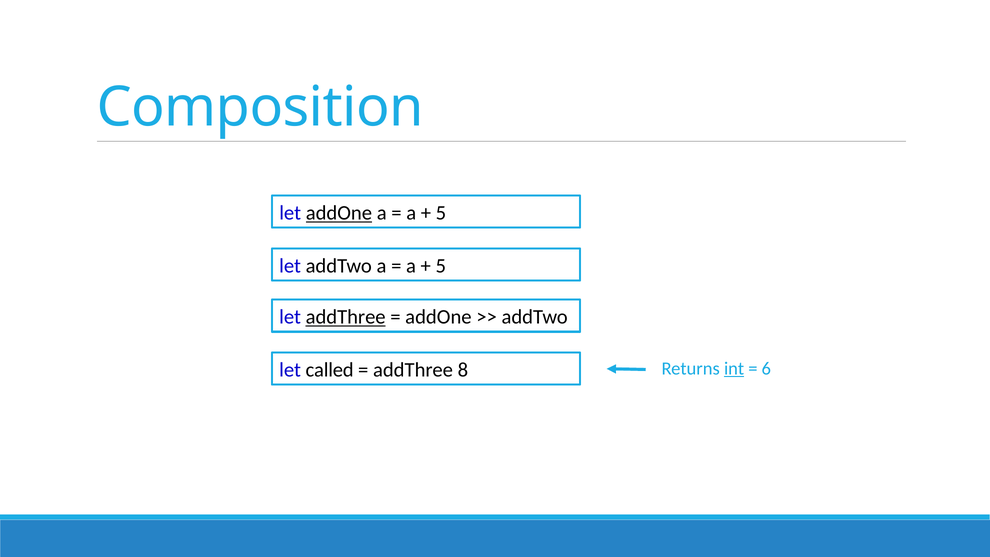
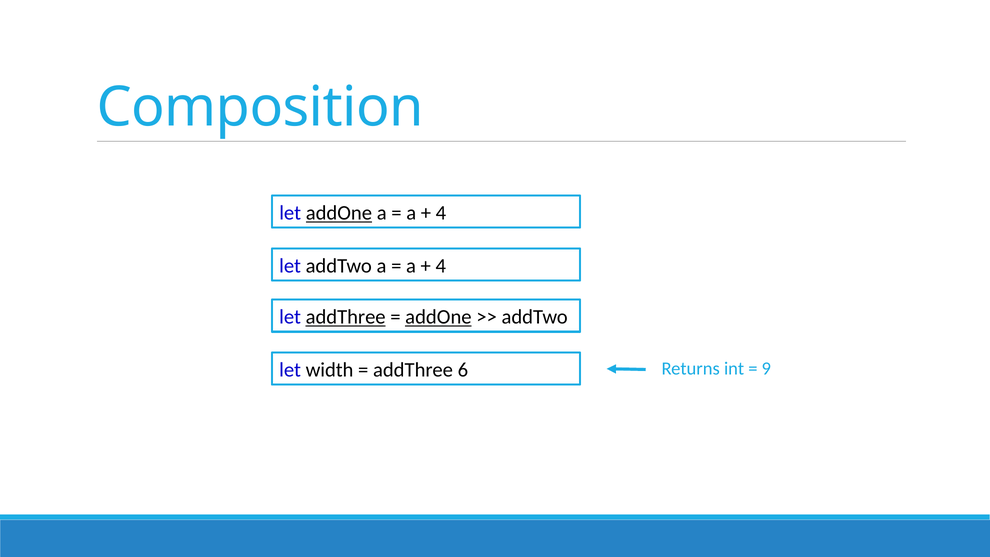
5: 5 -> 4 (441, 213)
5: 5 -> 4 (441, 266)
addOne underline: none -> present (438, 317)
int underline: present -> none (734, 369)
6: 6 -> 9 (766, 369)
called: called -> width (330, 370)
8: 8 -> 6 (463, 370)
